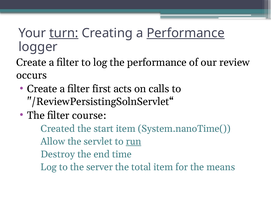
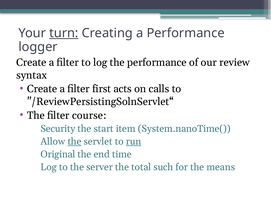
Performance underline: present -> none (186, 33)
occurs: occurs -> syntax (32, 75)
Created: Created -> Security (58, 129)
the underline: none -> present (75, 142)
Destroy: Destroy -> Original (58, 154)
total item: item -> such (163, 167)
